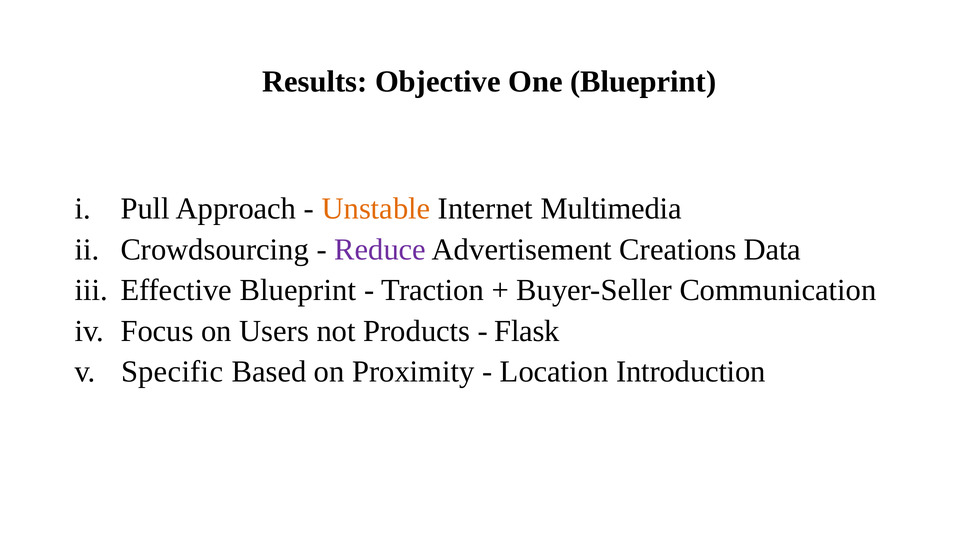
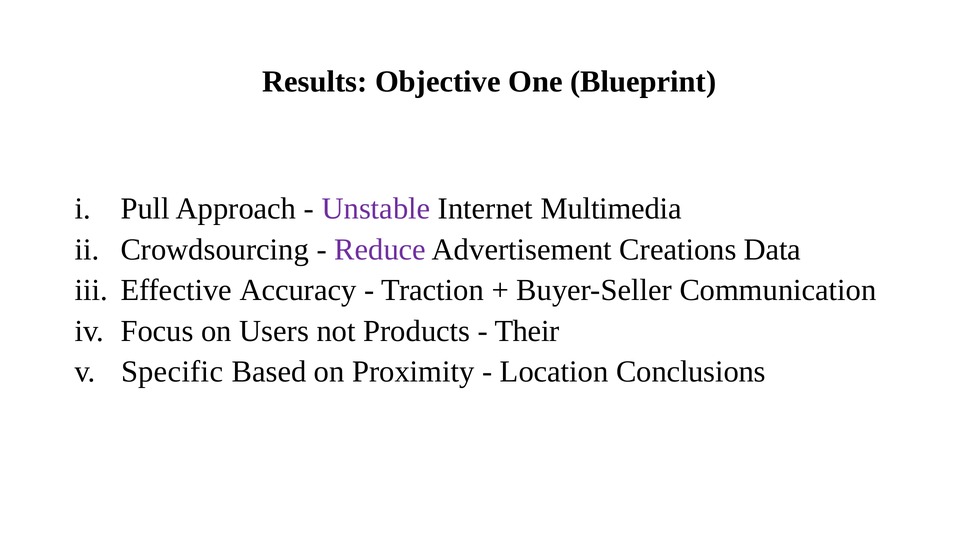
Unstable colour: orange -> purple (376, 209)
Effective Blueprint: Blueprint -> Accuracy (298, 290)
Flask: Flask -> Their (527, 331)
Introduction: Introduction -> Conclusions (691, 372)
